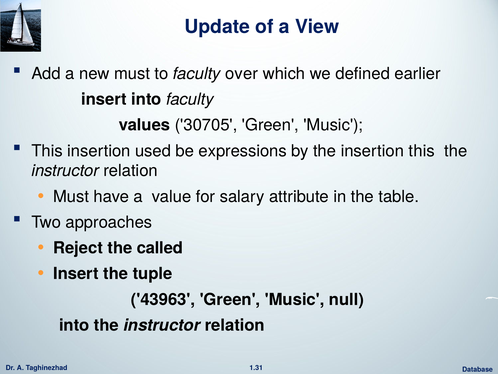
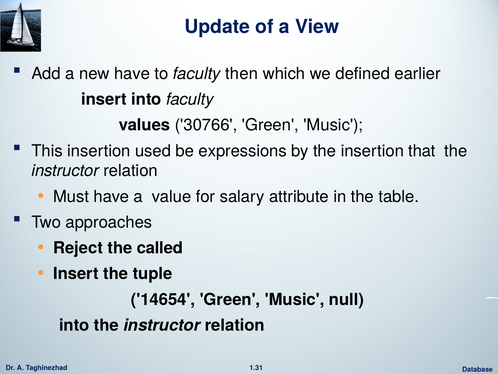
new must: must -> have (132, 73)
over: over -> then (242, 73)
30705: 30705 -> 30766 (206, 125)
insertion this: this -> that (422, 151)
43963: 43963 -> 14654 (163, 299)
